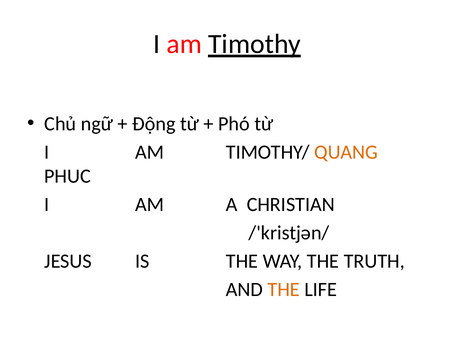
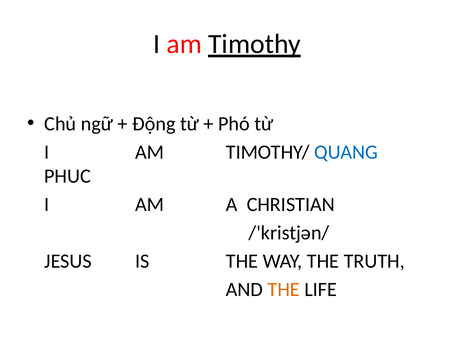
QUANG colour: orange -> blue (346, 152)
